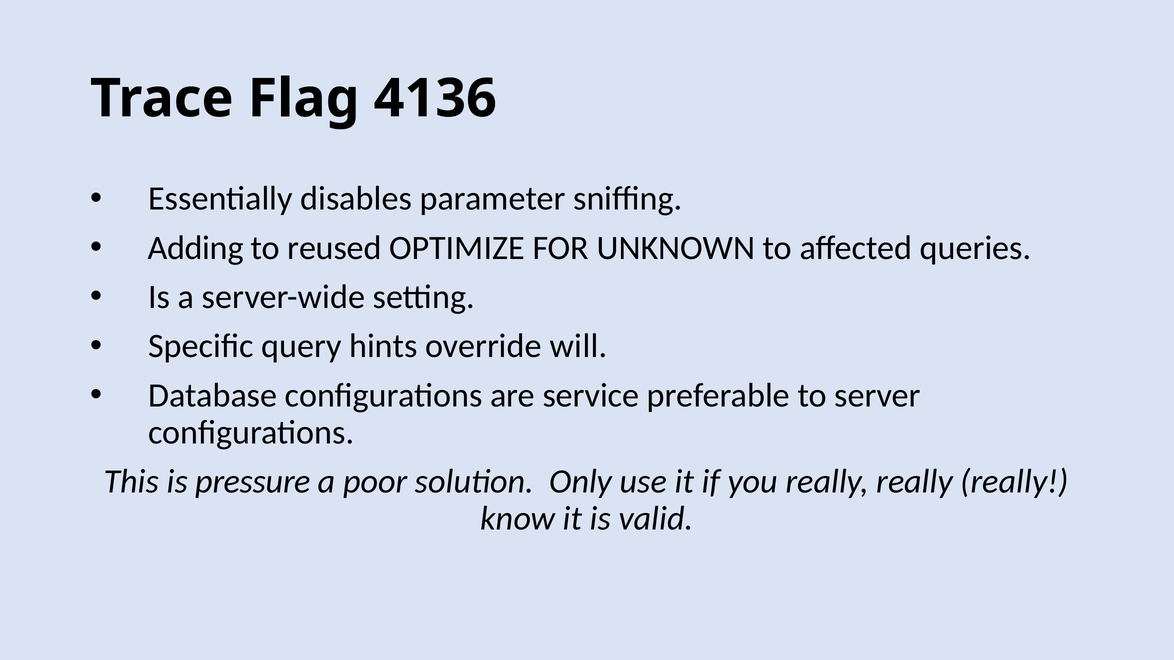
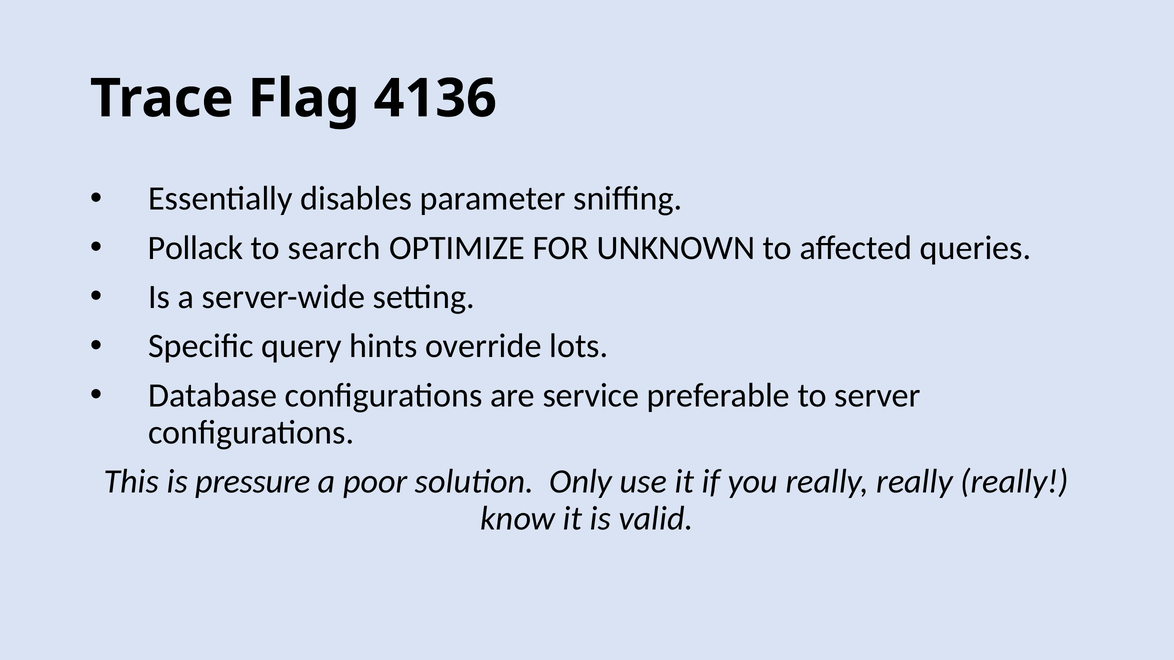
Adding: Adding -> Pollack (196, 248)
reused: reused -> search (334, 248)
will: will -> lots (579, 346)
